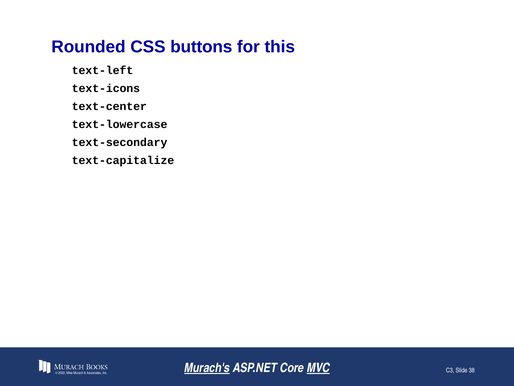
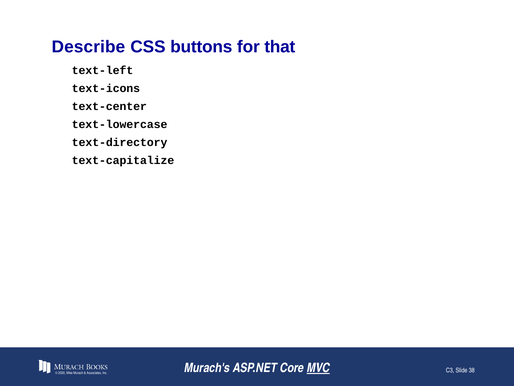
Rounded: Rounded -> Describe (88, 47)
this: this -> that (280, 47)
text-secondary: text-secondary -> text-directory (120, 142)
Murach's underline: present -> none (207, 368)
